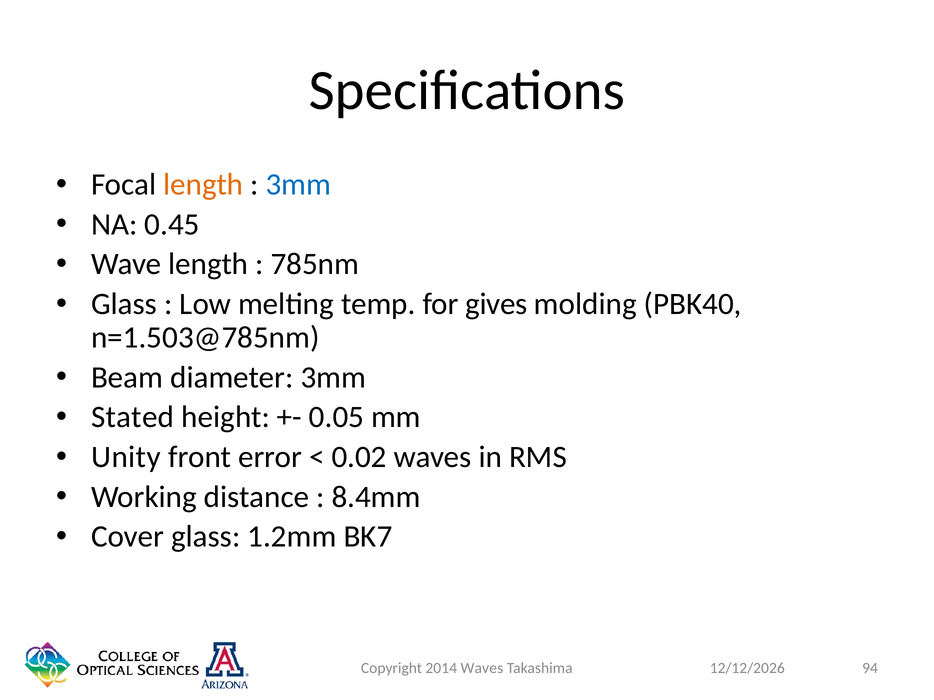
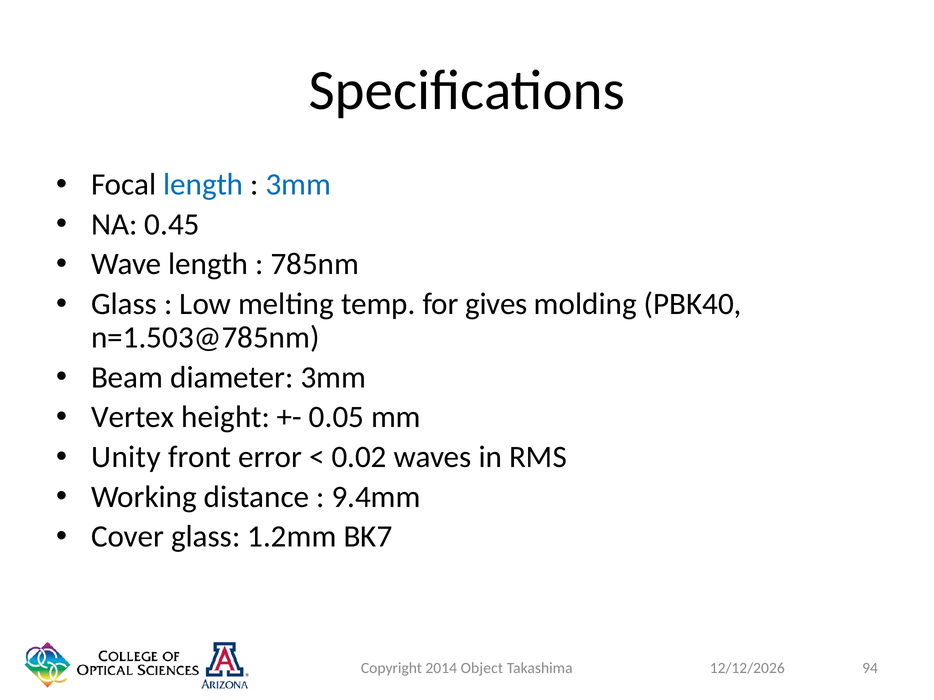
length colour: orange -> blue (203, 185)
Stated: Stated -> Vertex (133, 417)
8.4mm: 8.4mm -> 9.4mm (376, 497)
2014 Waves: Waves -> Object (482, 669)
